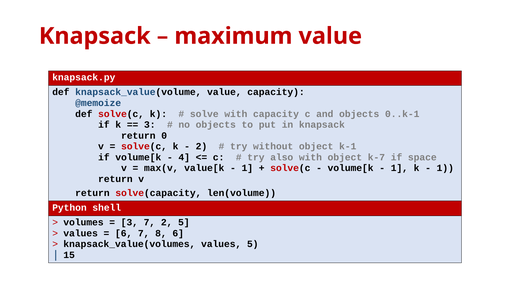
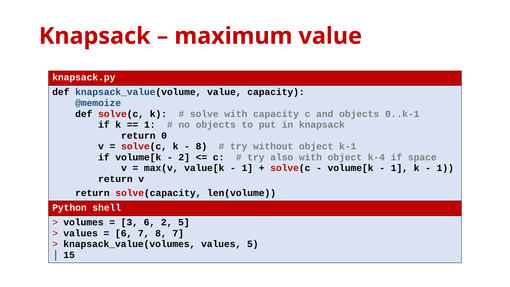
3: 3 -> 1 (150, 125)
2: 2 -> 8 (201, 146)
4: 4 -> 2 (184, 157)
k-7: k-7 -> k-4 (376, 157)
3 7: 7 -> 6 (149, 222)
8 6: 6 -> 7 (178, 233)
